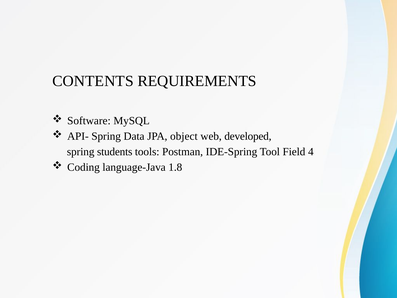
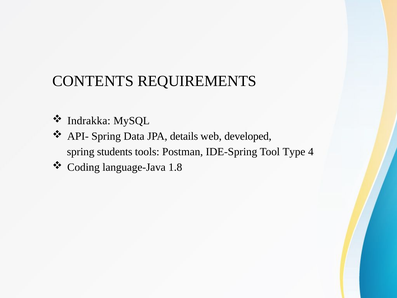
Software: Software -> Indrakka (89, 121)
object: object -> details (184, 136)
Field: Field -> Type (294, 152)
